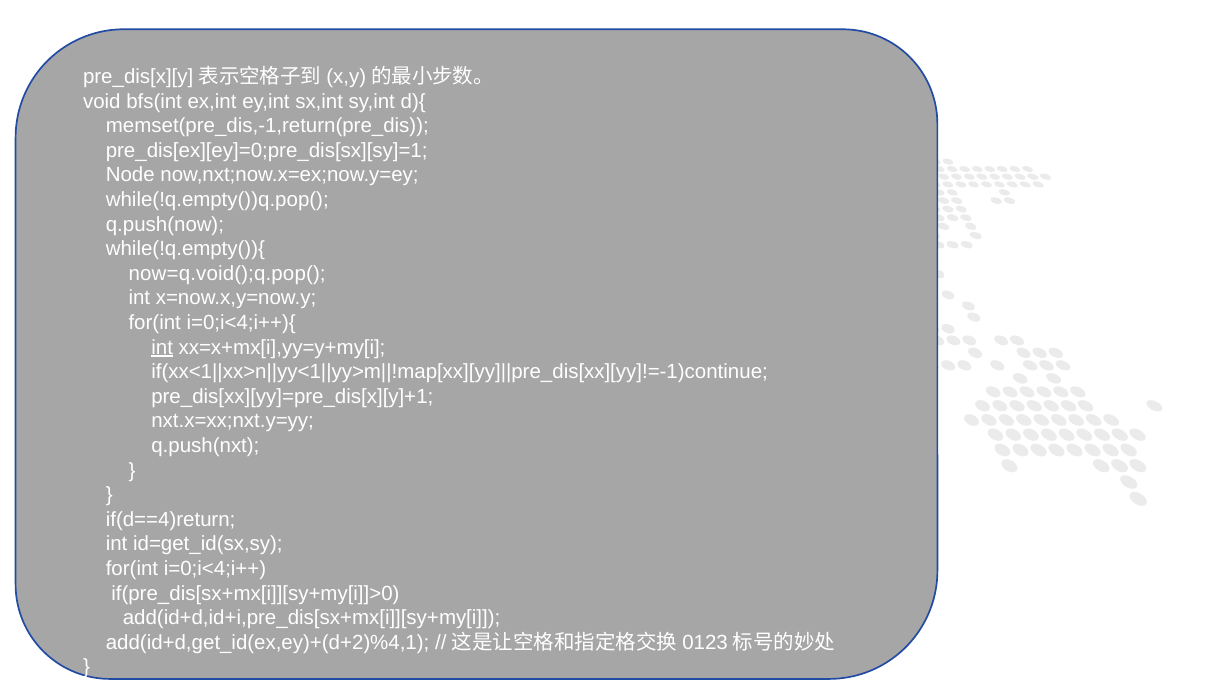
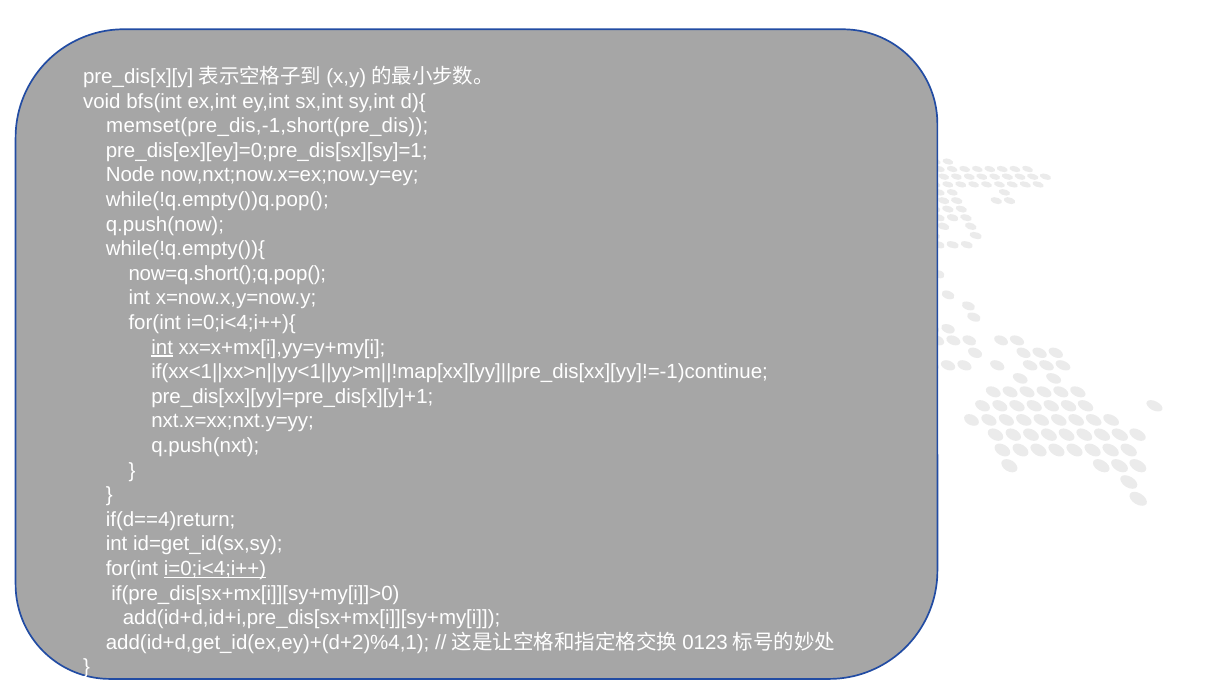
memset(pre_dis,-1,return(pre_dis: memset(pre_dis,-1,return(pre_dis -> memset(pre_dis,-1,short(pre_dis (267, 126)
now=q.void();q.pop(: now=q.void();q.pop( -> now=q.short();q.pop( (227, 273)
i=0;i<4;i++ underline: none -> present (215, 569)
